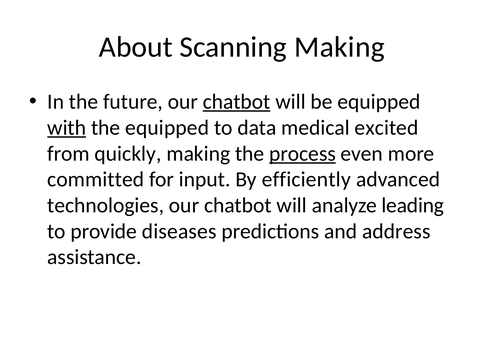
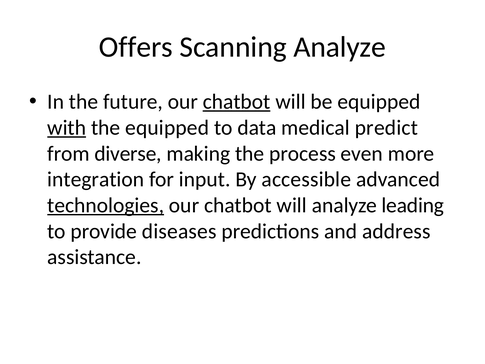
About: About -> Offers (136, 47)
Scanning Making: Making -> Analyze (340, 47)
excited: excited -> predict (386, 128)
quickly: quickly -> diverse (128, 153)
process underline: present -> none (303, 153)
committed: committed -> integration (96, 179)
efficiently: efficiently -> accessible (306, 179)
technologies underline: none -> present (106, 205)
